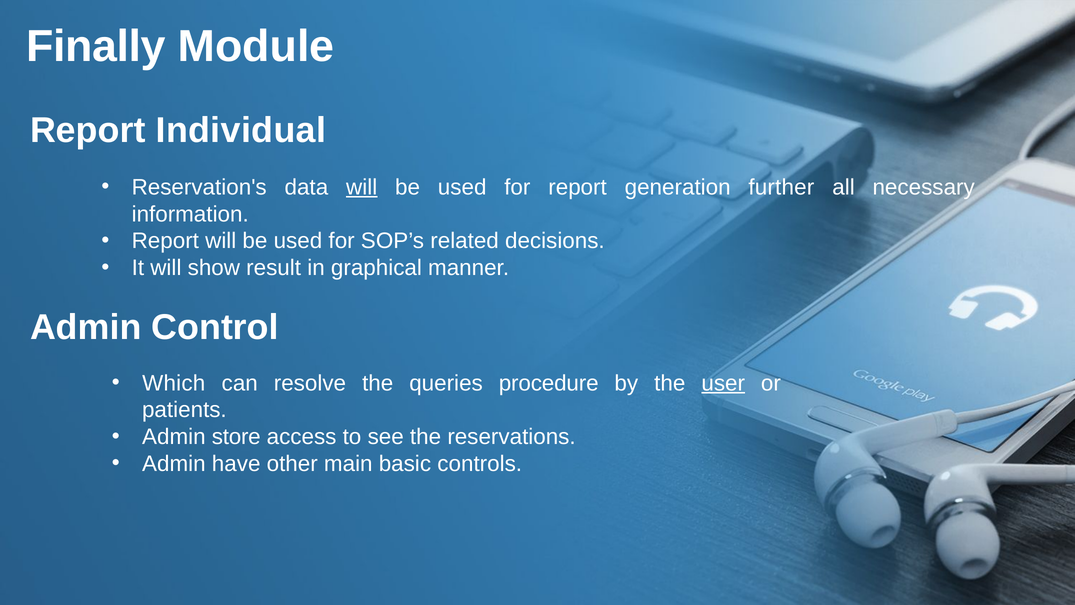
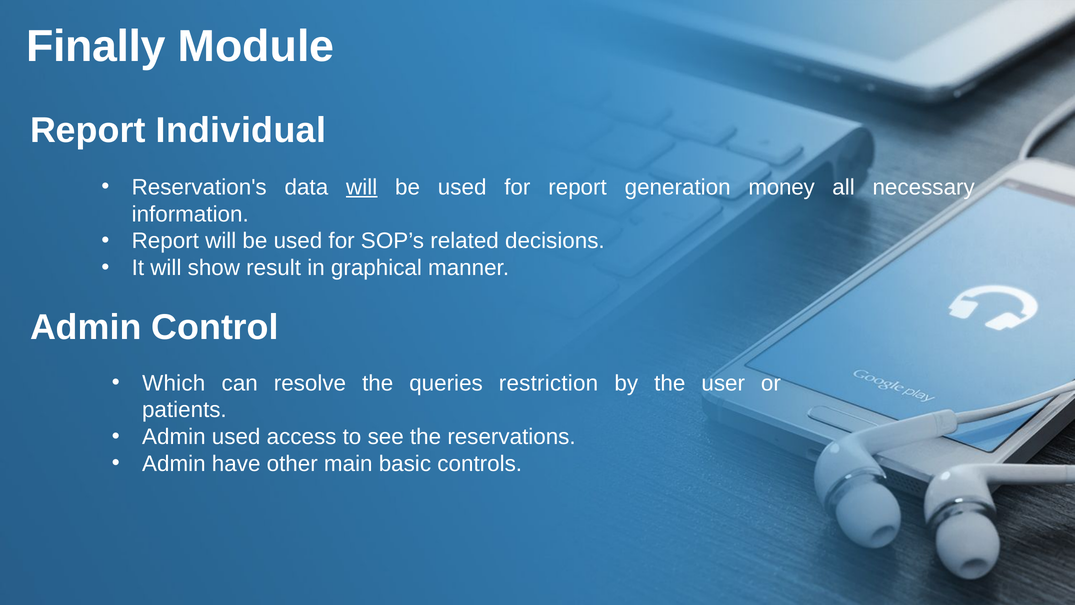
further: further -> money (782, 187)
procedure: procedure -> restriction (549, 383)
user underline: present -> none (723, 383)
Admin store: store -> used (236, 437)
